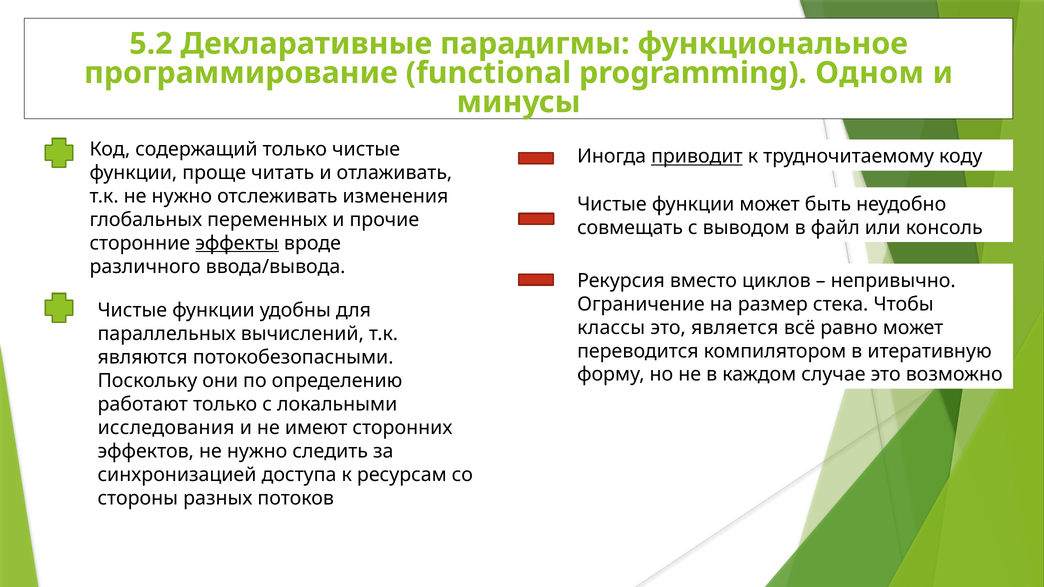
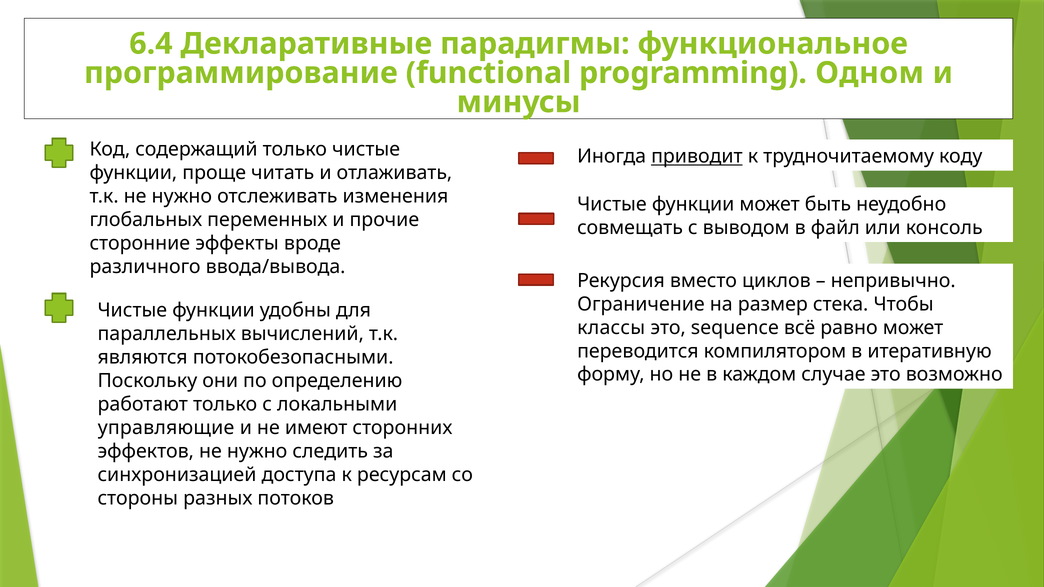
5.2: 5.2 -> 6.4 (151, 44)
эффекты underline: present -> none (237, 243)
является: является -> sequence (735, 328)
исследования: исследования -> управляющие (166, 428)
